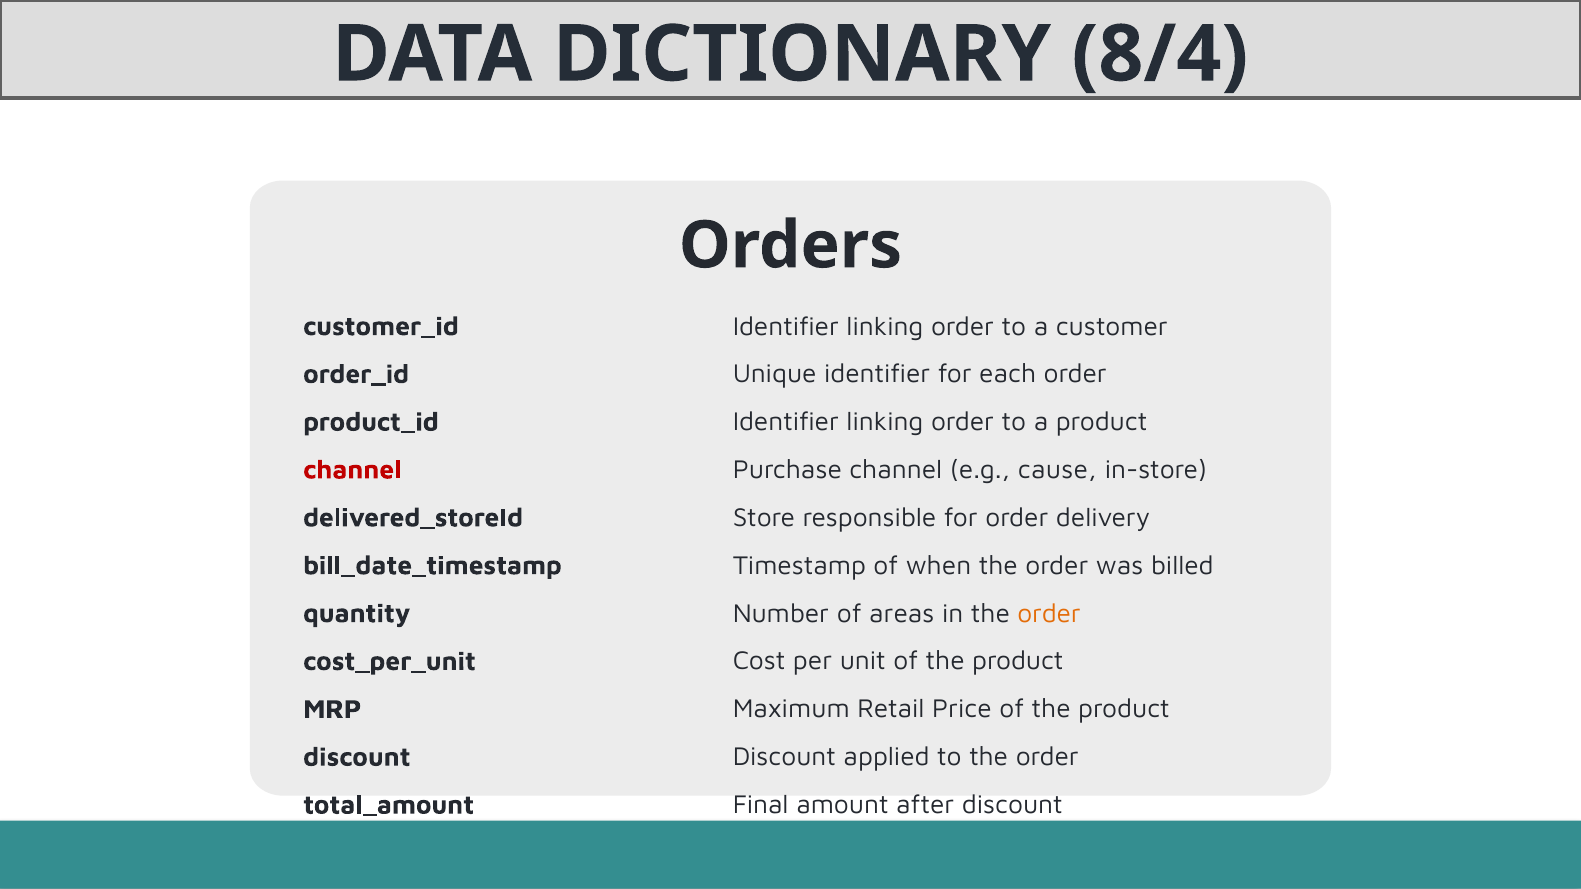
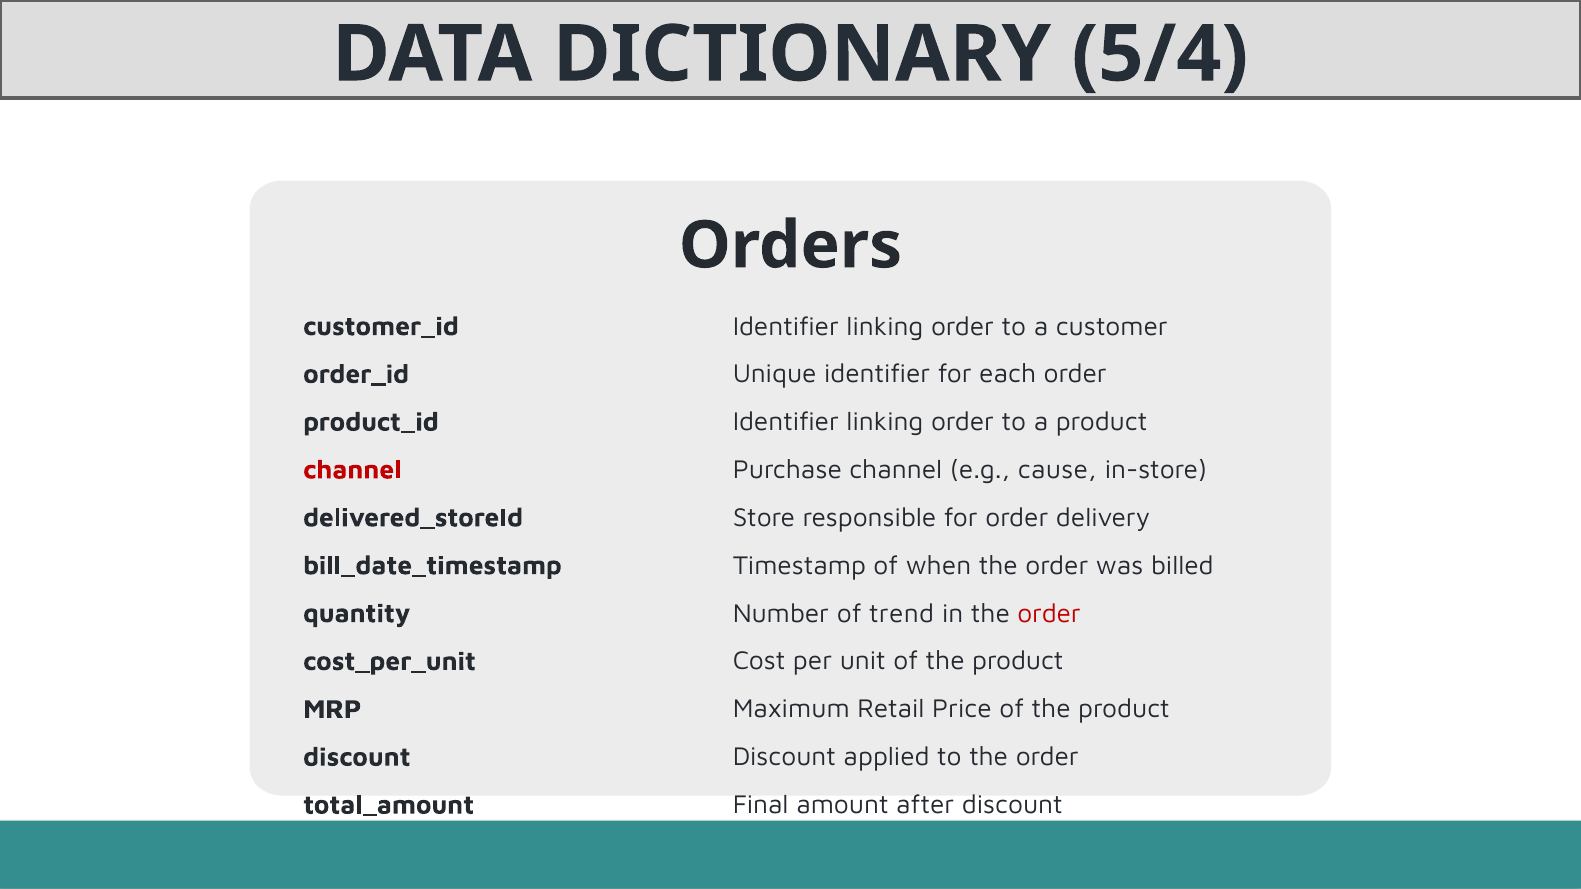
8/4: 8/4 -> 5/4 (1160, 54)
areas: areas -> trend (902, 614)
order colour: orange -> red (1049, 614)
